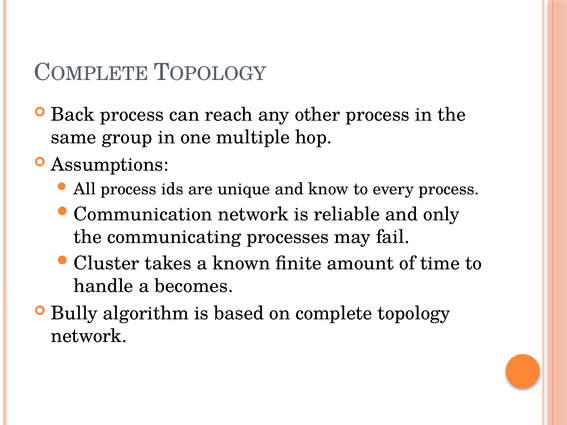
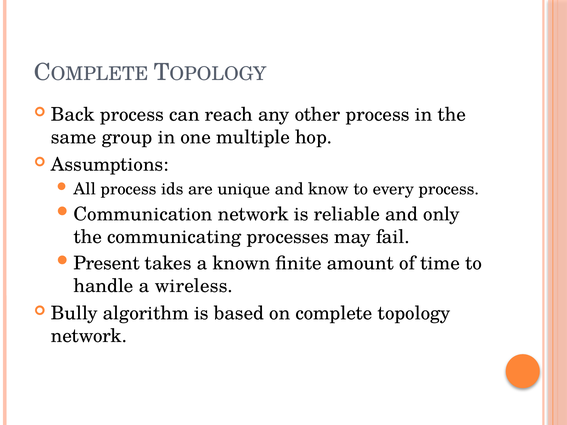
Cluster: Cluster -> Present (107, 264)
becomes: becomes -> wireless (194, 286)
